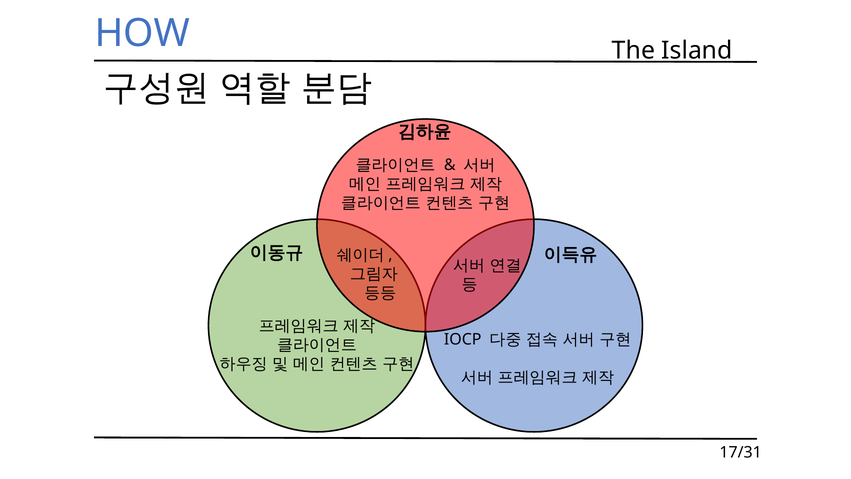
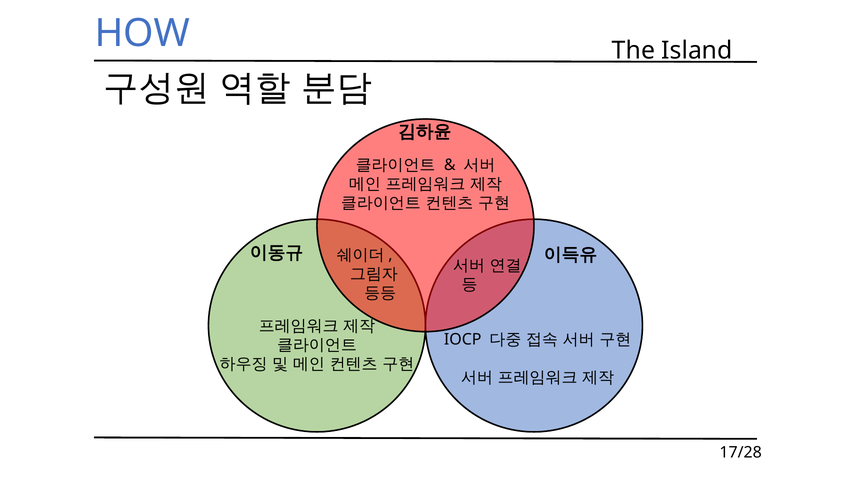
17/31: 17/31 -> 17/28 (741, 452)
